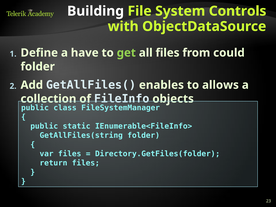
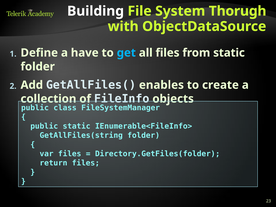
Controls: Controls -> Thorugh (238, 11)
get colour: light green -> light blue (126, 53)
from could: could -> static (229, 53)
allows: allows -> create (220, 85)
